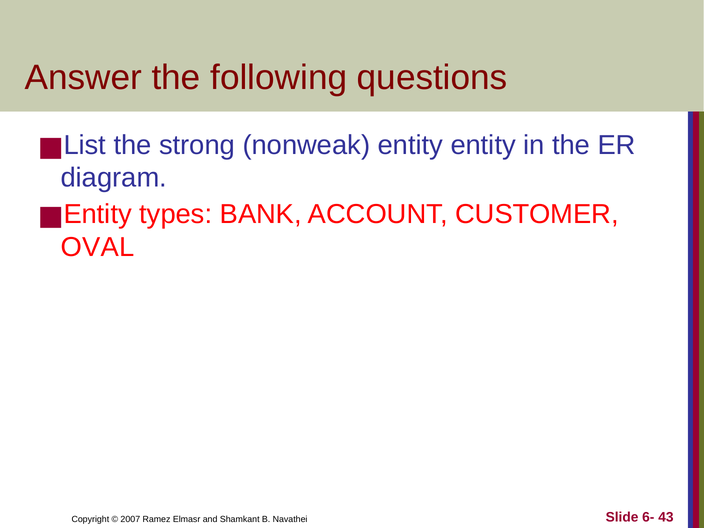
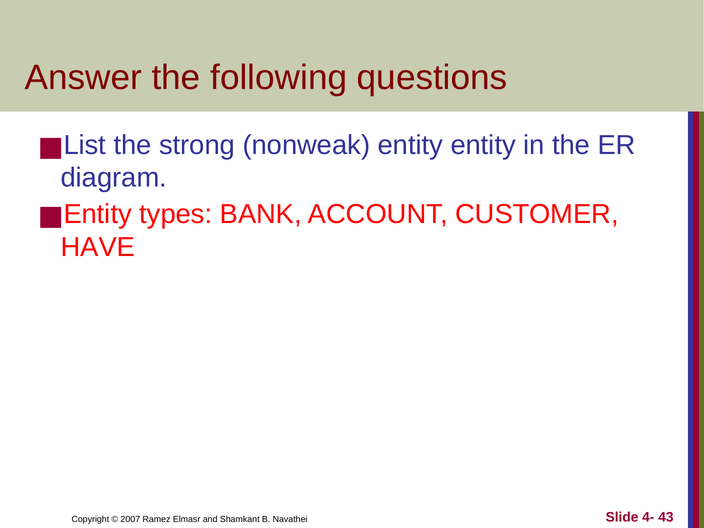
OVAL: OVAL -> HAVE (98, 247)
6-: 6- -> 4- (648, 517)
